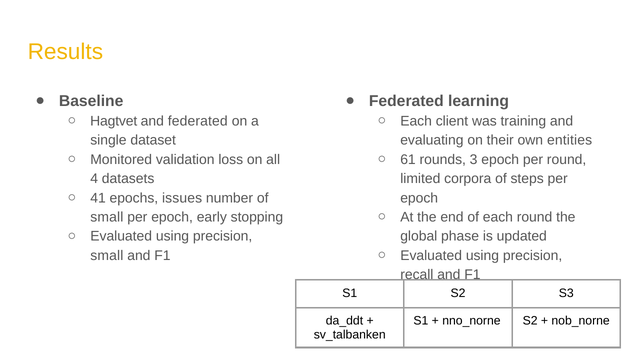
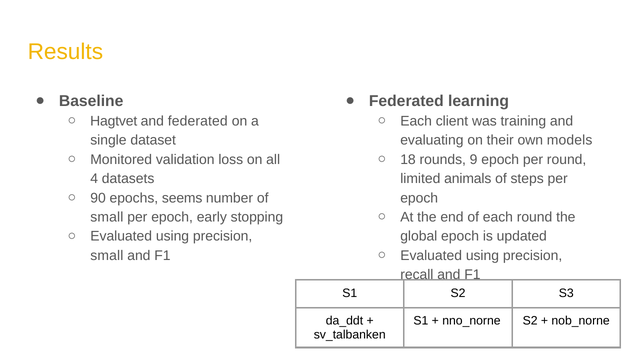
entities: entities -> models (570, 140)
61: 61 -> 18 (408, 159)
3: 3 -> 9 (474, 159)
corpora: corpora -> animals (468, 179)
41: 41 -> 90 (98, 198)
issues: issues -> seems (182, 198)
global phase: phase -> epoch (460, 236)
